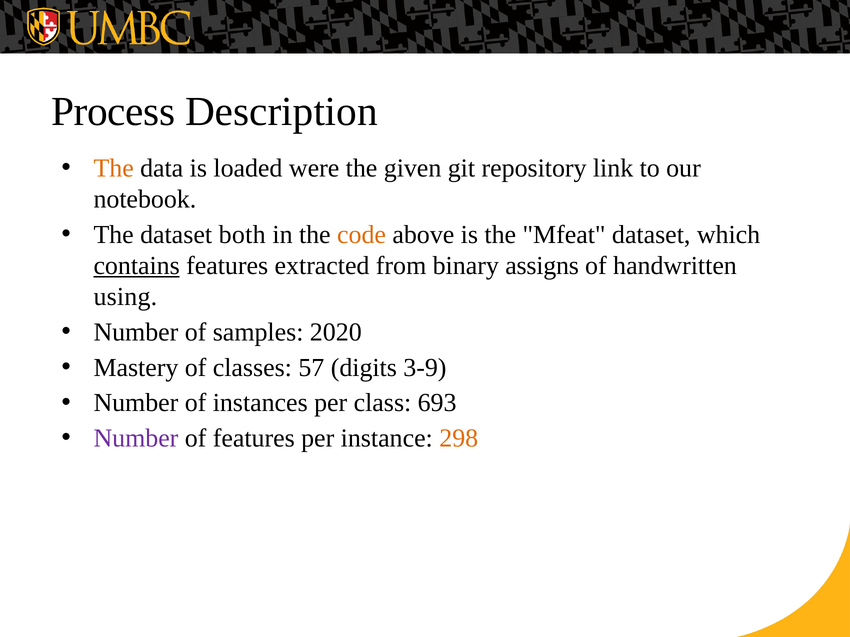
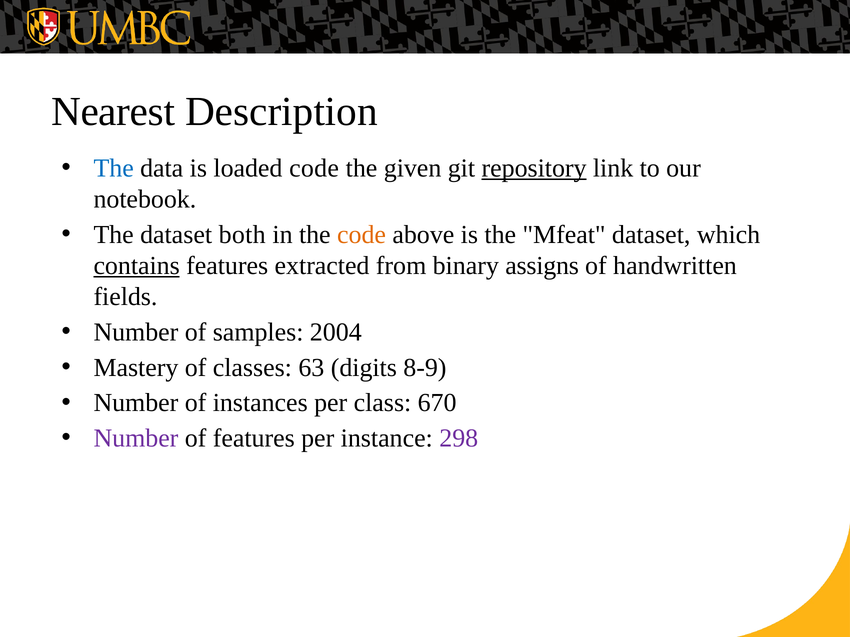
Process: Process -> Nearest (113, 112)
The colour: orange -> blue (114, 168)
loaded were: were -> code (314, 168)
repository underline: none -> present (534, 168)
using: using -> fields (125, 297)
2020: 2020 -> 2004 (336, 332)
57: 57 -> 63 (311, 368)
3-9: 3-9 -> 8-9 (425, 368)
693: 693 -> 670 (437, 403)
298 colour: orange -> purple (459, 439)
